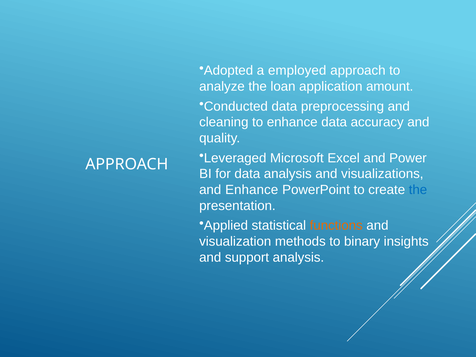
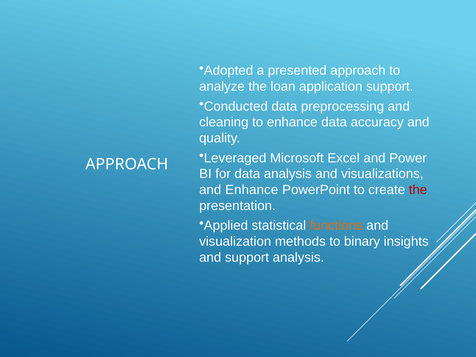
employed: employed -> presented (297, 71)
application amount: amount -> support (390, 86)
the colour: blue -> red (418, 190)
